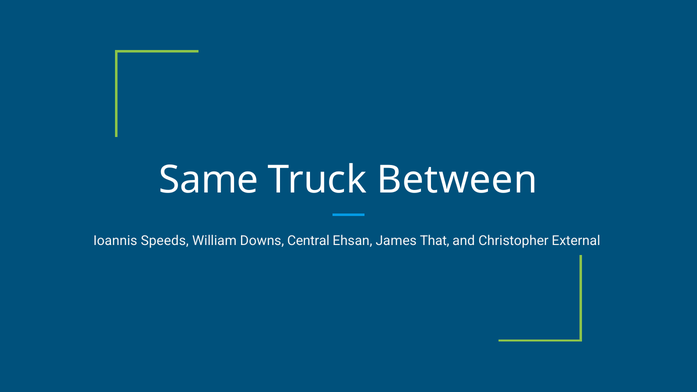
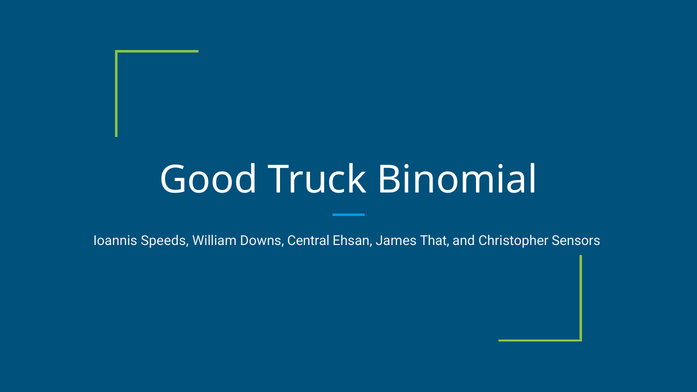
Same: Same -> Good (209, 180)
Between: Between -> Binomial (457, 180)
External: External -> Sensors (576, 241)
